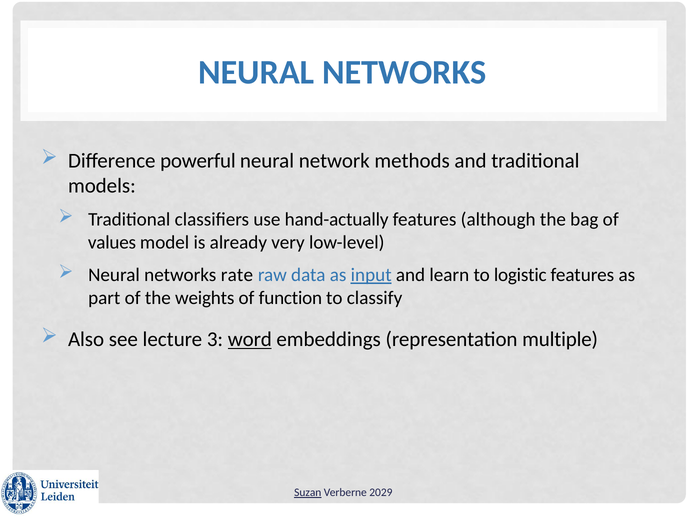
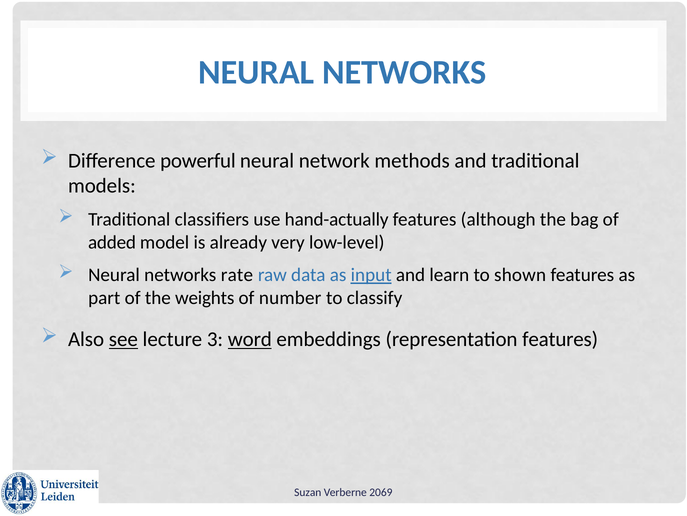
values: values -> added (112, 242)
logistic: logistic -> shown (520, 275)
function: function -> number (290, 298)
see underline: none -> present (123, 339)
representation multiple: multiple -> features (560, 339)
Suzan underline: present -> none (308, 492)
2029: 2029 -> 2069 (381, 492)
